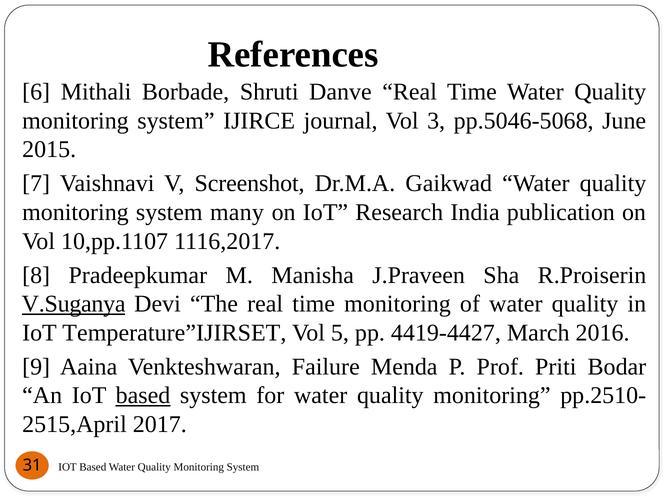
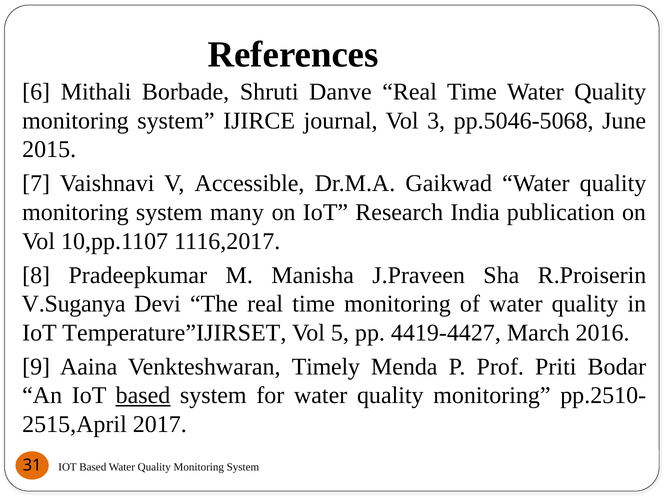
Screenshot: Screenshot -> Accessible (250, 184)
V.Suganya underline: present -> none (74, 304)
Failure: Failure -> Timely (326, 367)
